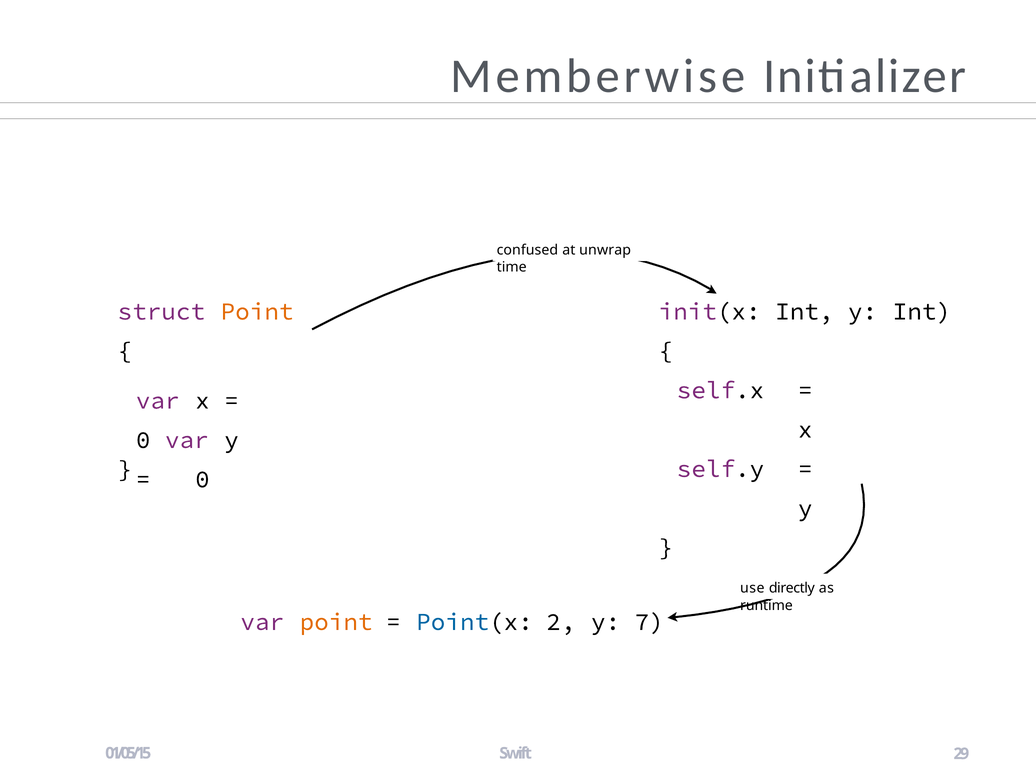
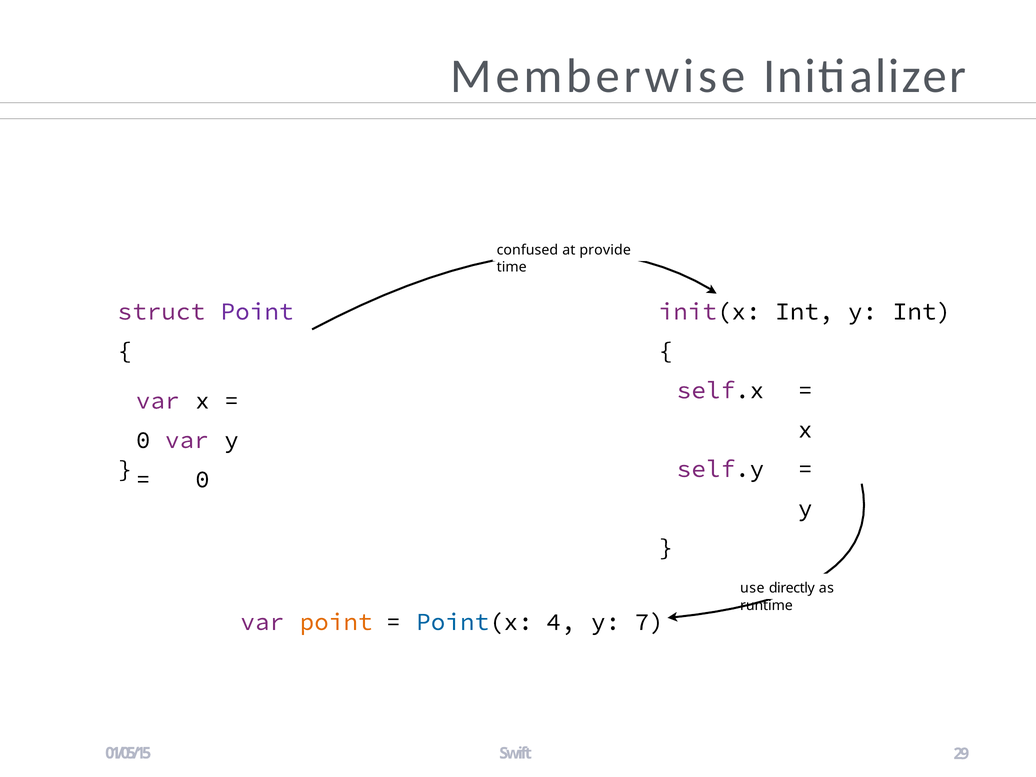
unwrap: unwrap -> provide (605, 250)
Point colour: orange -> purple (257, 311)
2: 2 -> 4 (561, 622)
